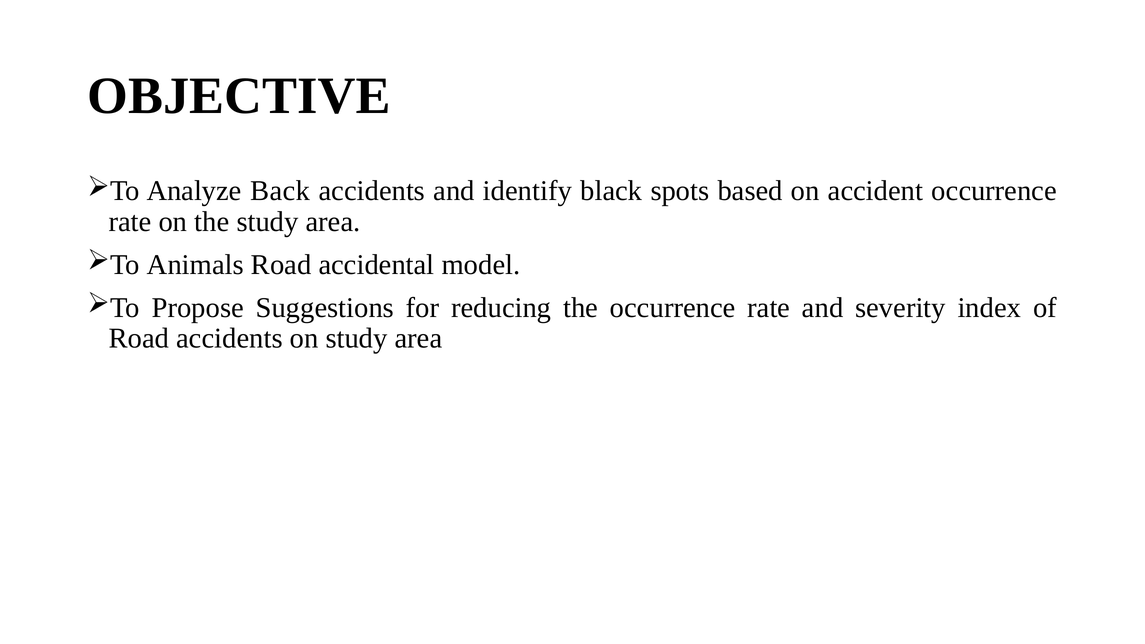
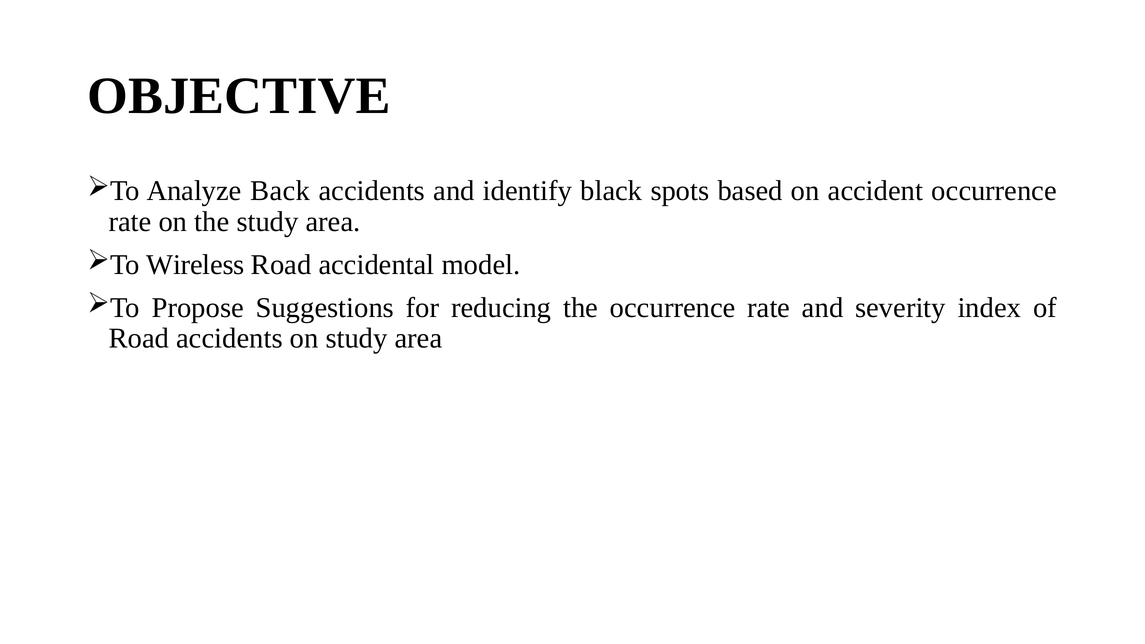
Animals: Animals -> Wireless (196, 265)
